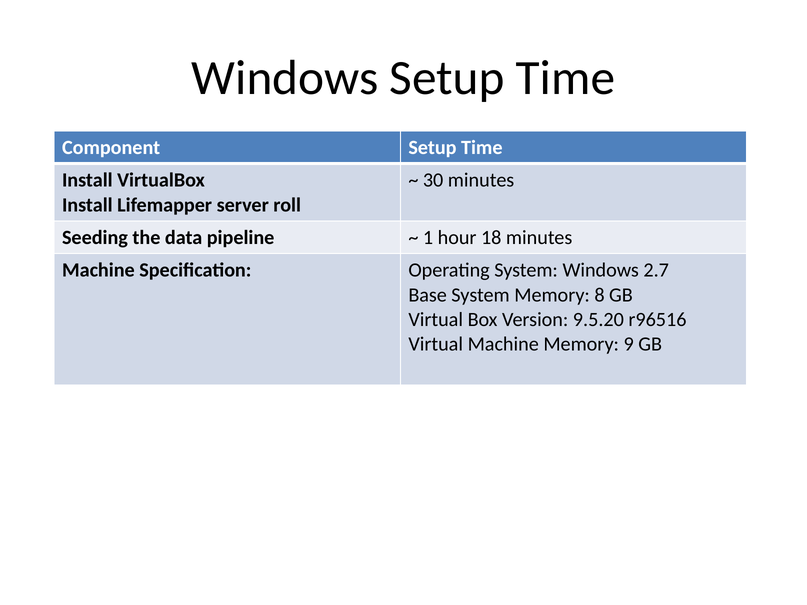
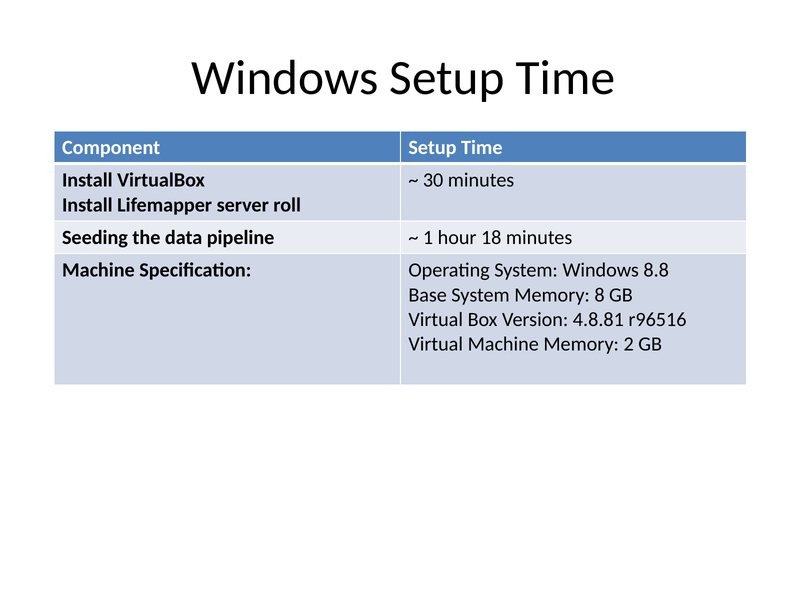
2.7: 2.7 -> 8.8 (656, 270)
9.5.20: 9.5.20 -> 4.8.81 (598, 320)
9: 9 -> 2 (629, 344)
